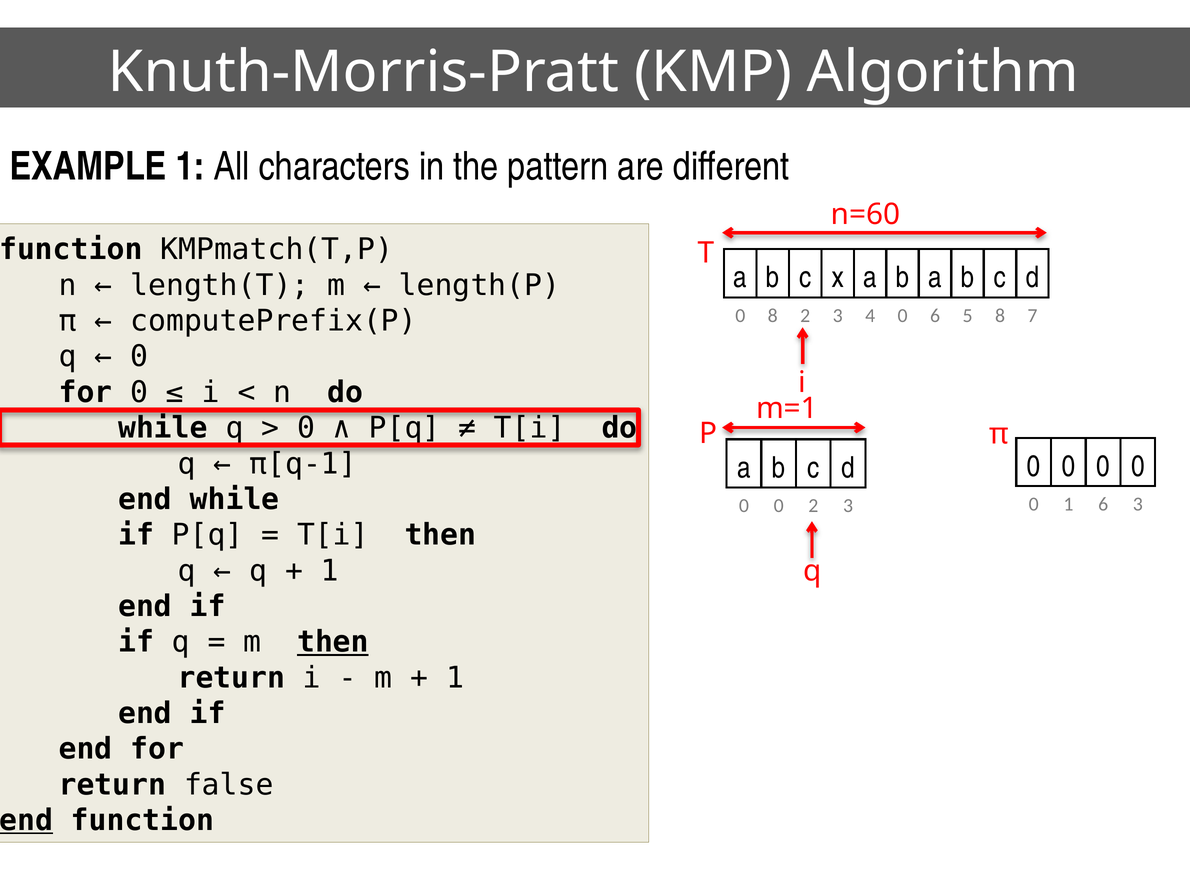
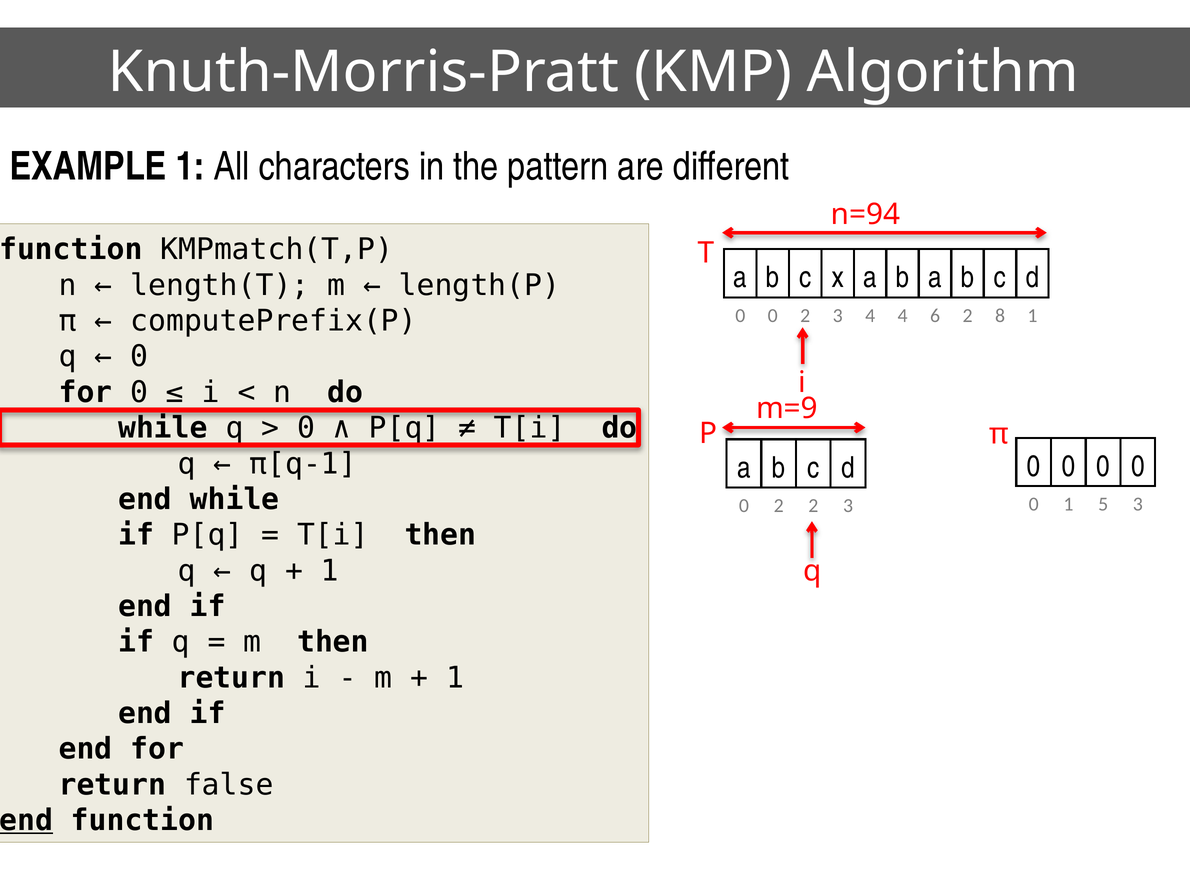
n=60: n=60 -> n=94 (865, 214)
8: 8 -> 0 (773, 316)
4 0: 0 -> 4 (903, 316)
6 5: 5 -> 2 (968, 316)
8 7: 7 -> 1 (1032, 316)
m=1: m=1 -> m=9 (787, 408)
1 6: 6 -> 5 (1103, 505)
0: 0 -> 2 (779, 506)
then underline: present -> none (333, 642)
